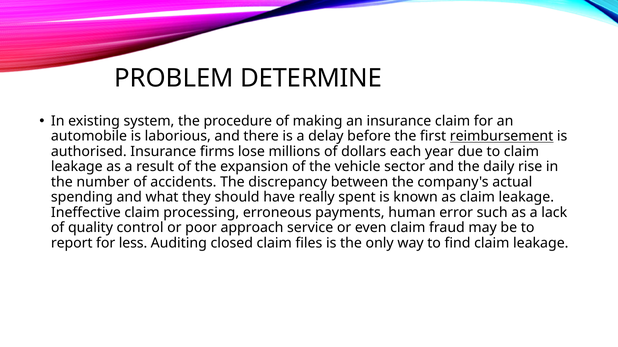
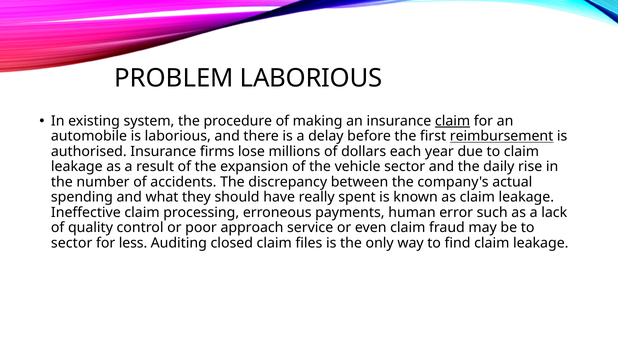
PROBLEM DETERMINE: DETERMINE -> LABORIOUS (311, 78)
claim underline: none -> present (453, 121)
report: report -> sector (72, 243)
